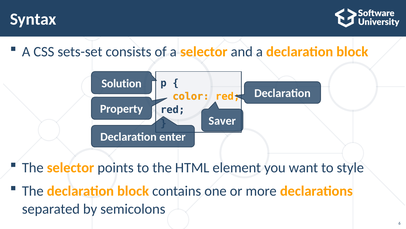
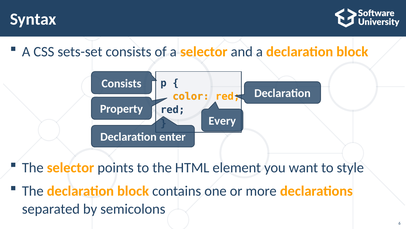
Solution: Solution -> Consists (121, 83)
Saver: Saver -> Every (222, 121)
